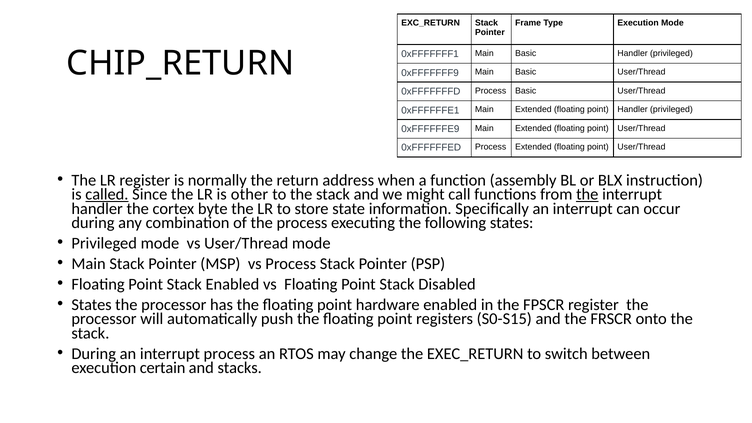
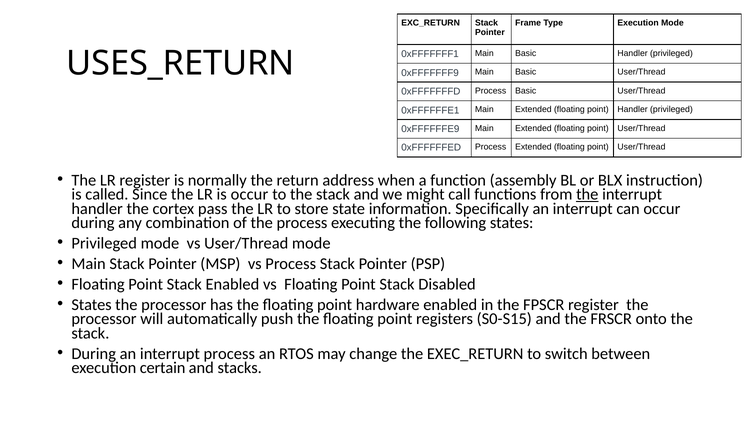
CHIP_RETURN: CHIP_RETURN -> USES_RETURN (180, 63)
called underline: present -> none (107, 194)
is other: other -> occur (249, 194)
byte: byte -> pass (213, 209)
